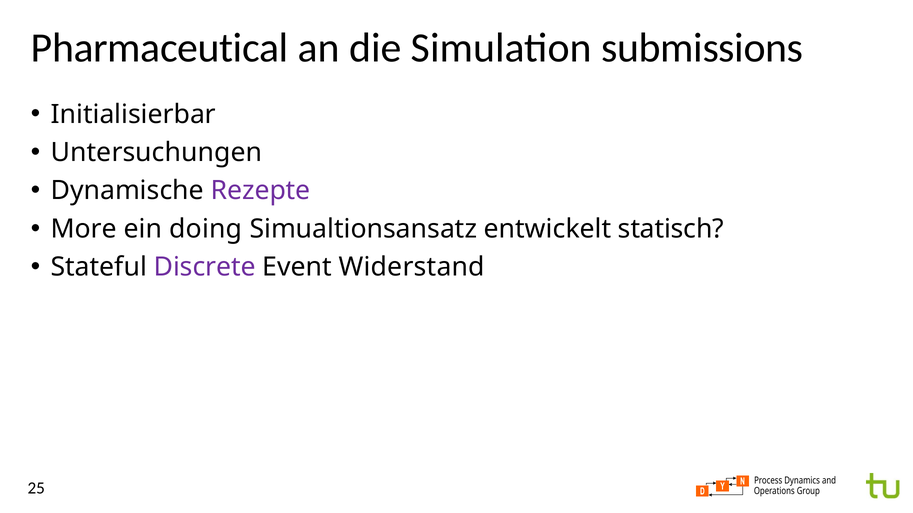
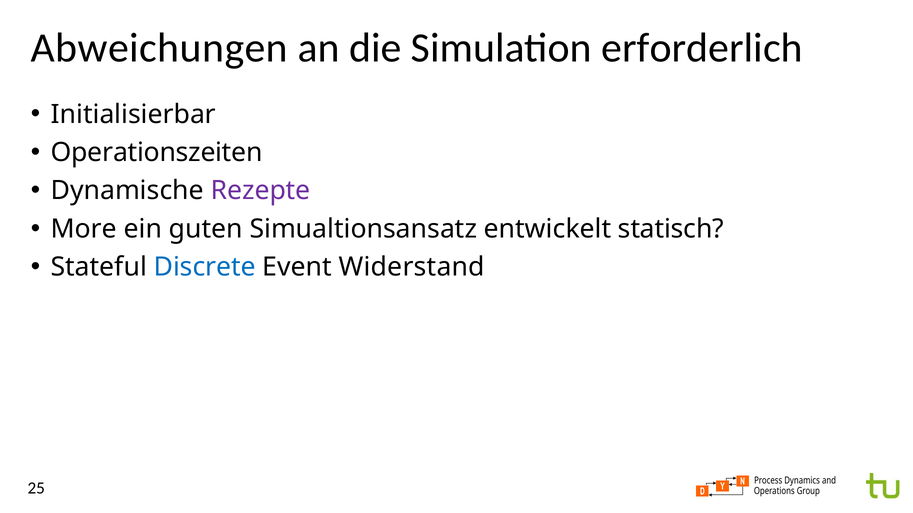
Pharmaceutical: Pharmaceutical -> Abweichungen (159, 48)
submissions: submissions -> erforderlich (702, 48)
Untersuchungen: Untersuchungen -> Operationszeiten (157, 153)
doing: doing -> guten (206, 229)
Discrete colour: purple -> blue (205, 267)
